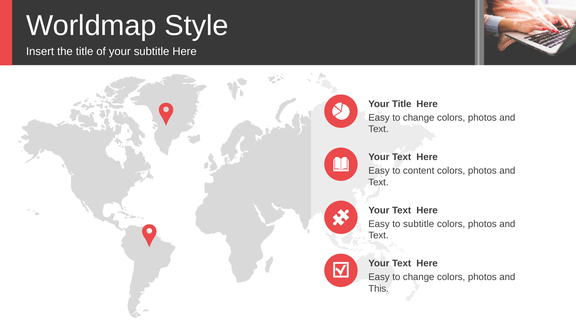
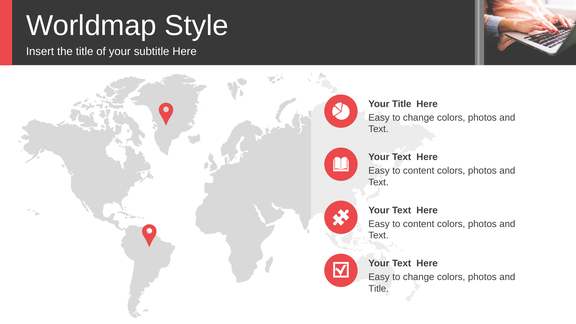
subtitle: subtitle -> content (419, 224)
This: This -> Title (379, 289)
